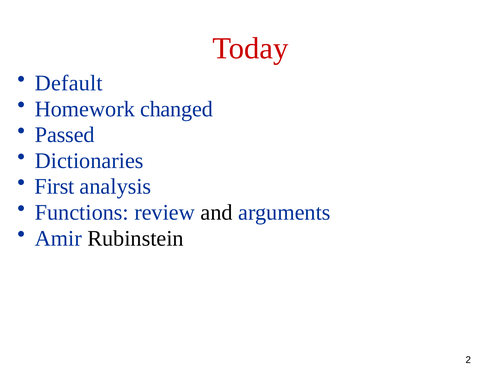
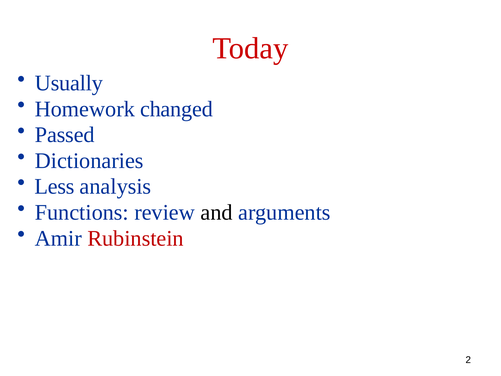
Default: Default -> Usually (69, 83)
First: First -> Less (55, 187)
Rubinstein colour: black -> red (136, 238)
